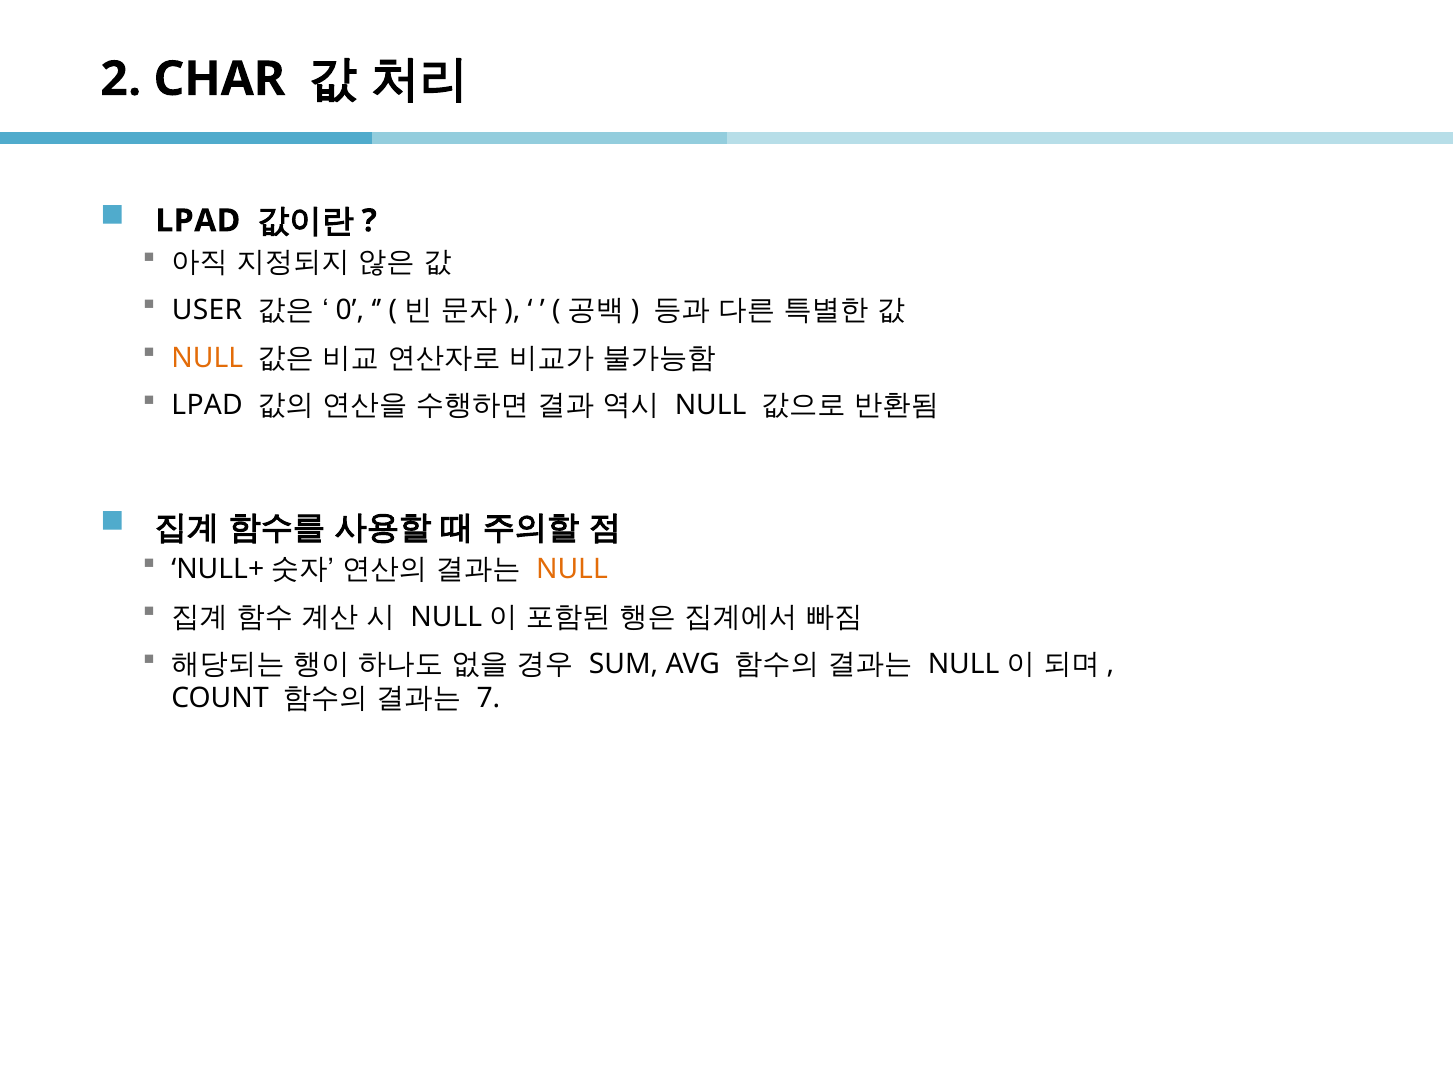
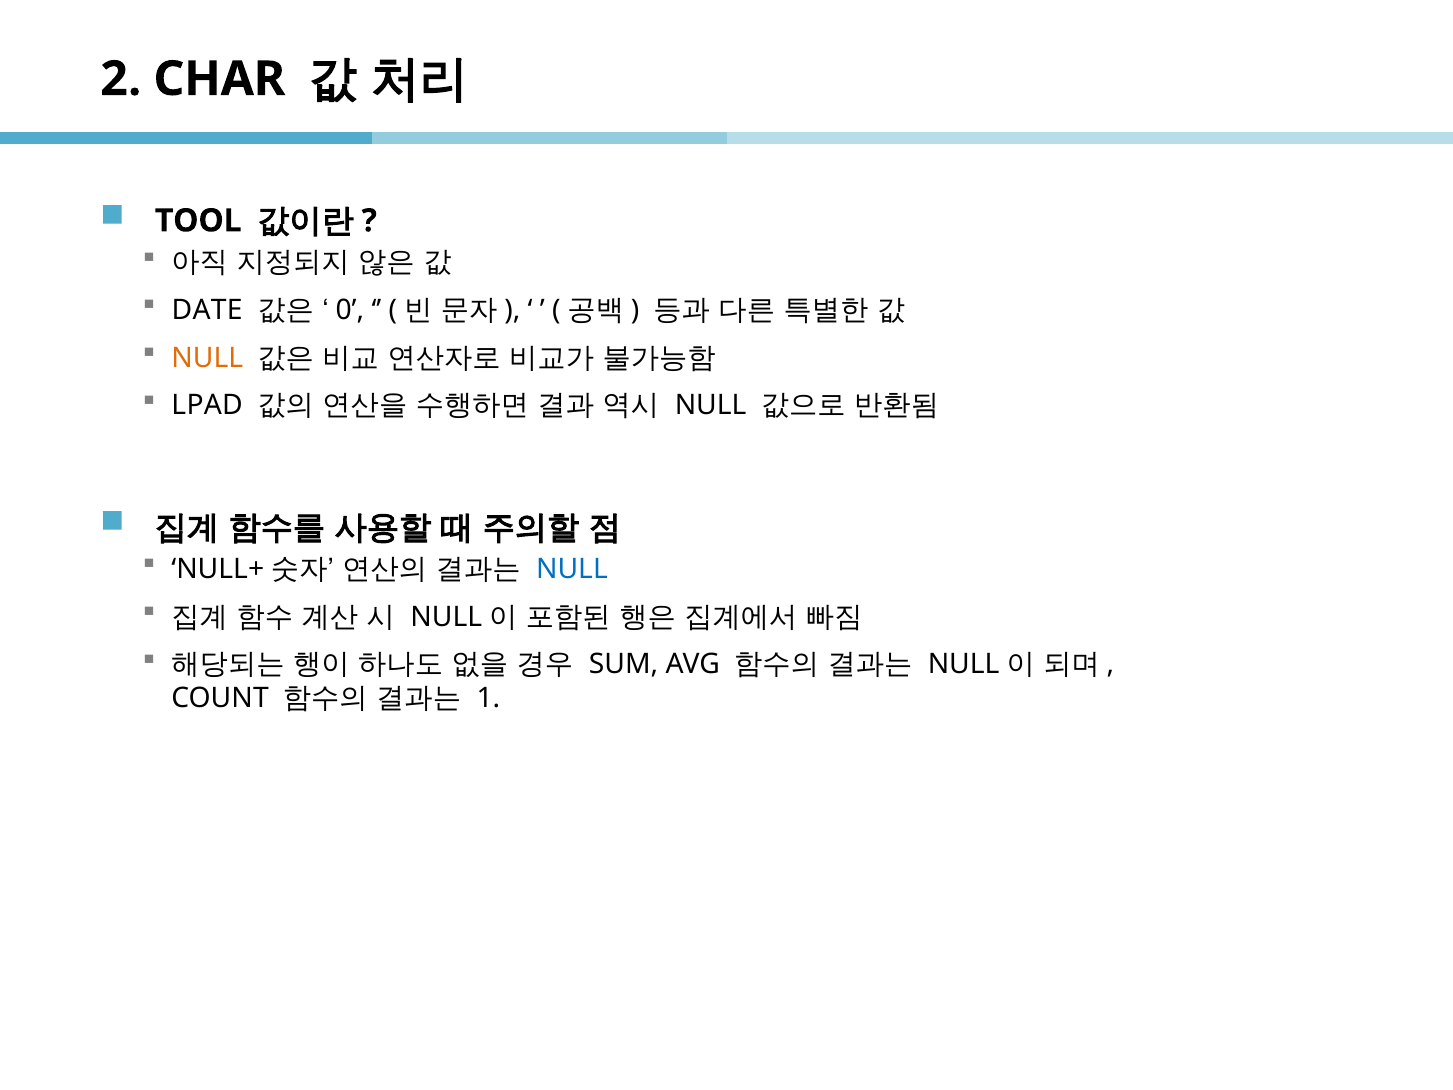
LPAD: LPAD -> TOOL (198, 221)
USER: USER -> DATE (207, 310)
NULL colour: orange -> blue (572, 569)
7: 7 -> 1 (488, 698)
